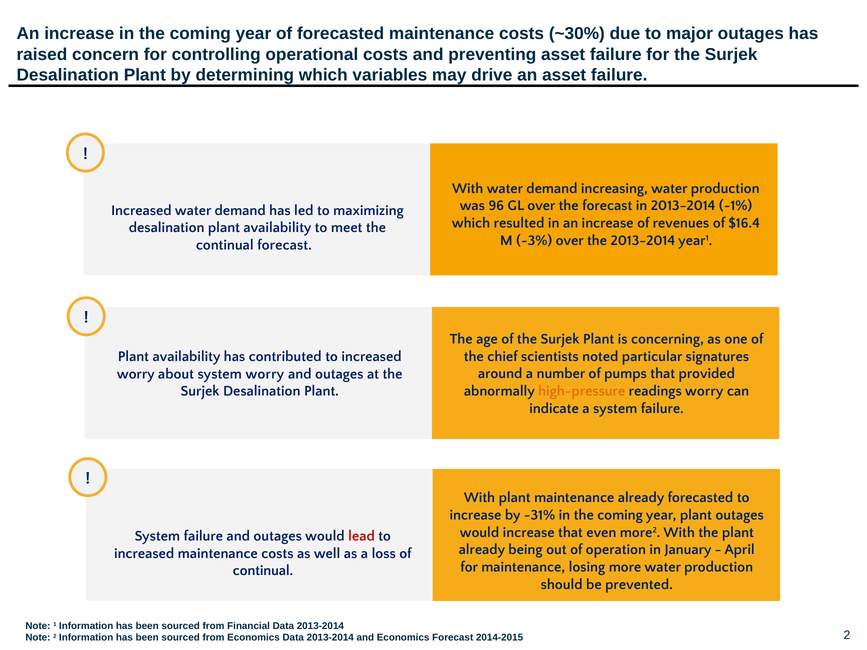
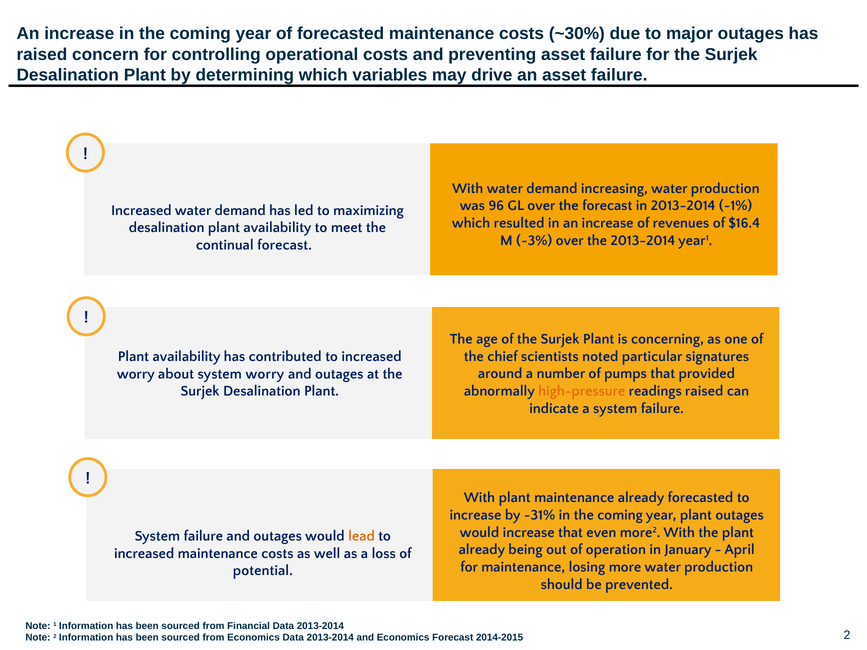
readings worry: worry -> raised (704, 391)
lead colour: red -> orange (362, 536)
continual: continual -> potential (263, 571)
